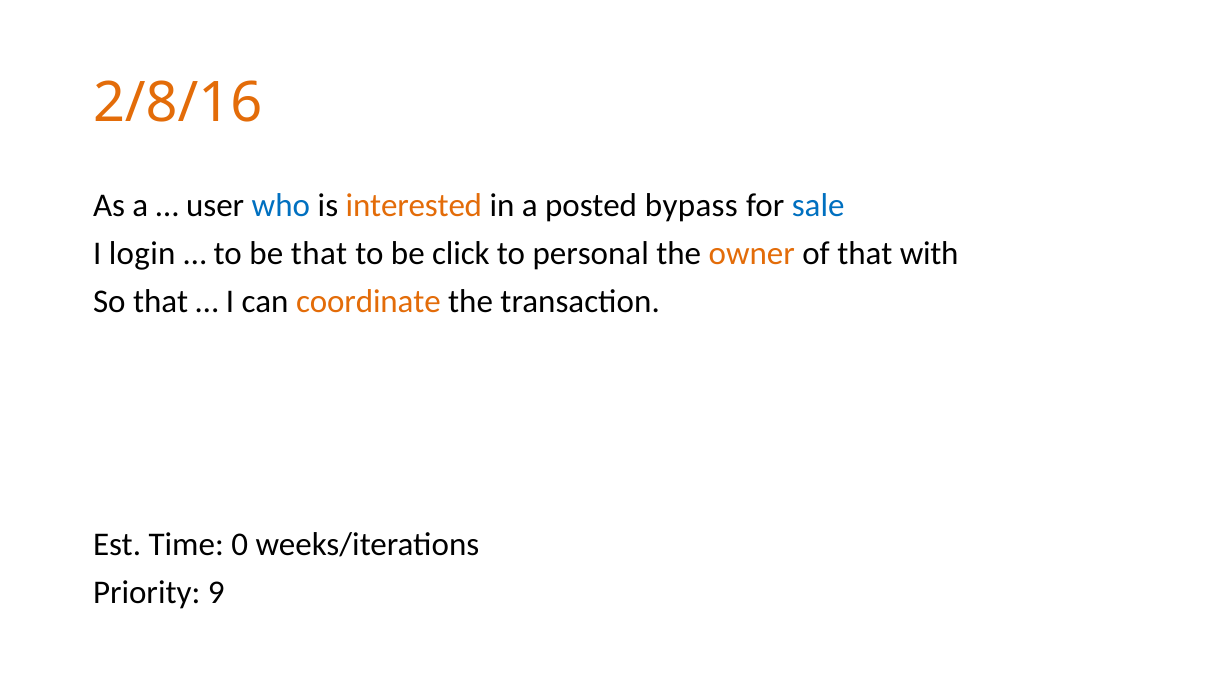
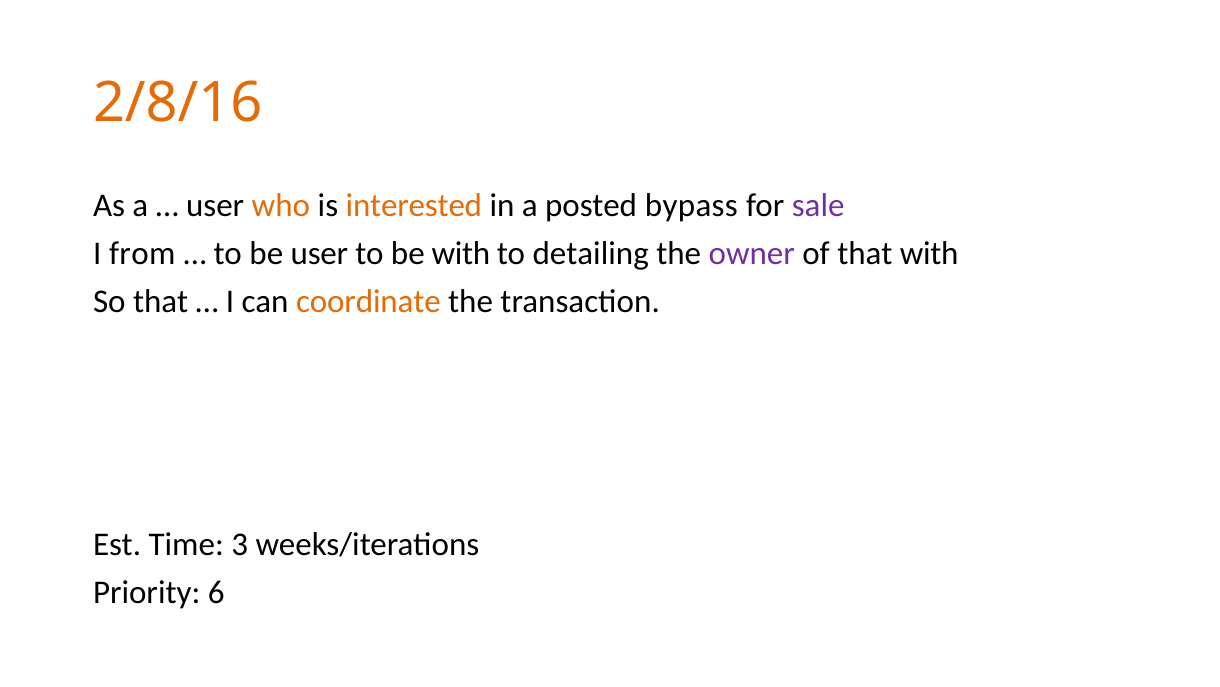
who colour: blue -> orange (281, 205)
sale colour: blue -> purple (818, 205)
login: login -> from (142, 253)
be that: that -> user (319, 253)
be click: click -> with (461, 253)
personal: personal -> detailing (591, 253)
owner colour: orange -> purple (752, 253)
0: 0 -> 3 (240, 544)
9: 9 -> 6 (216, 592)
